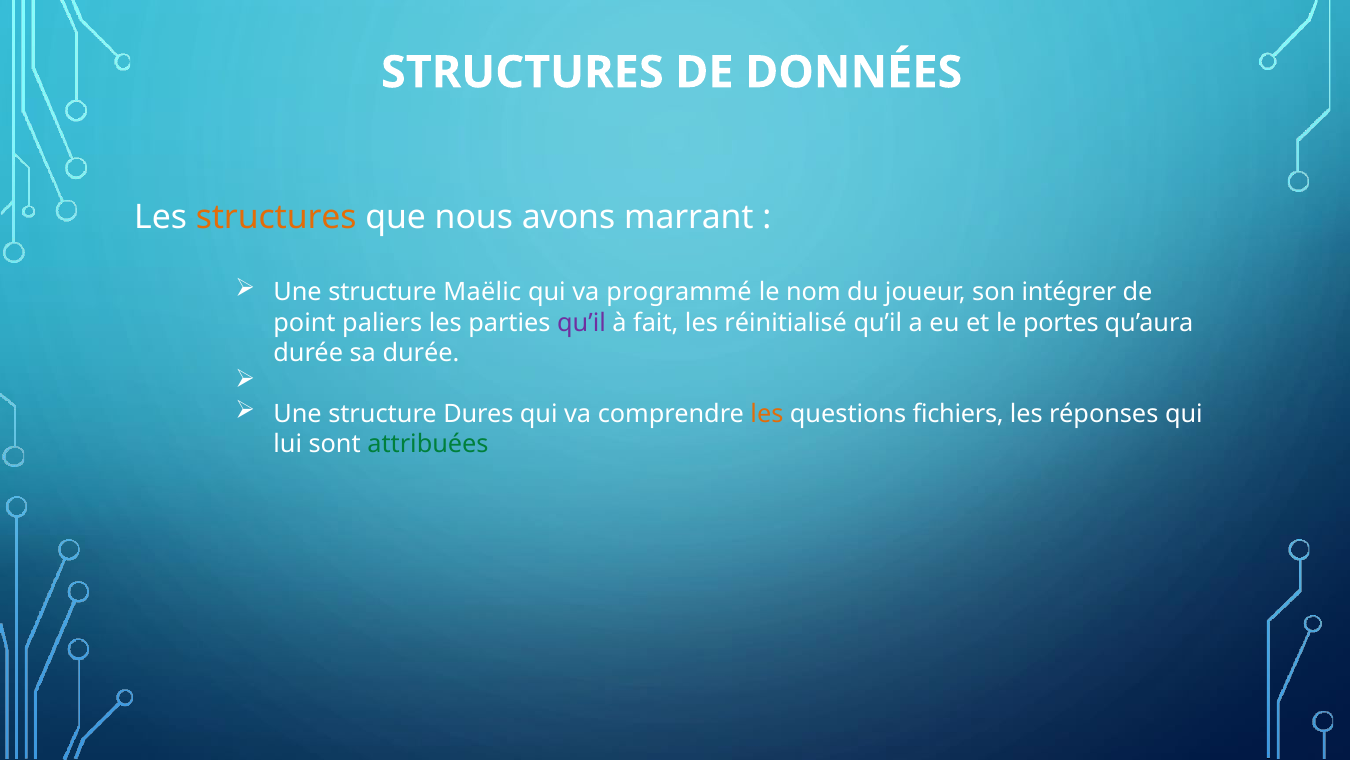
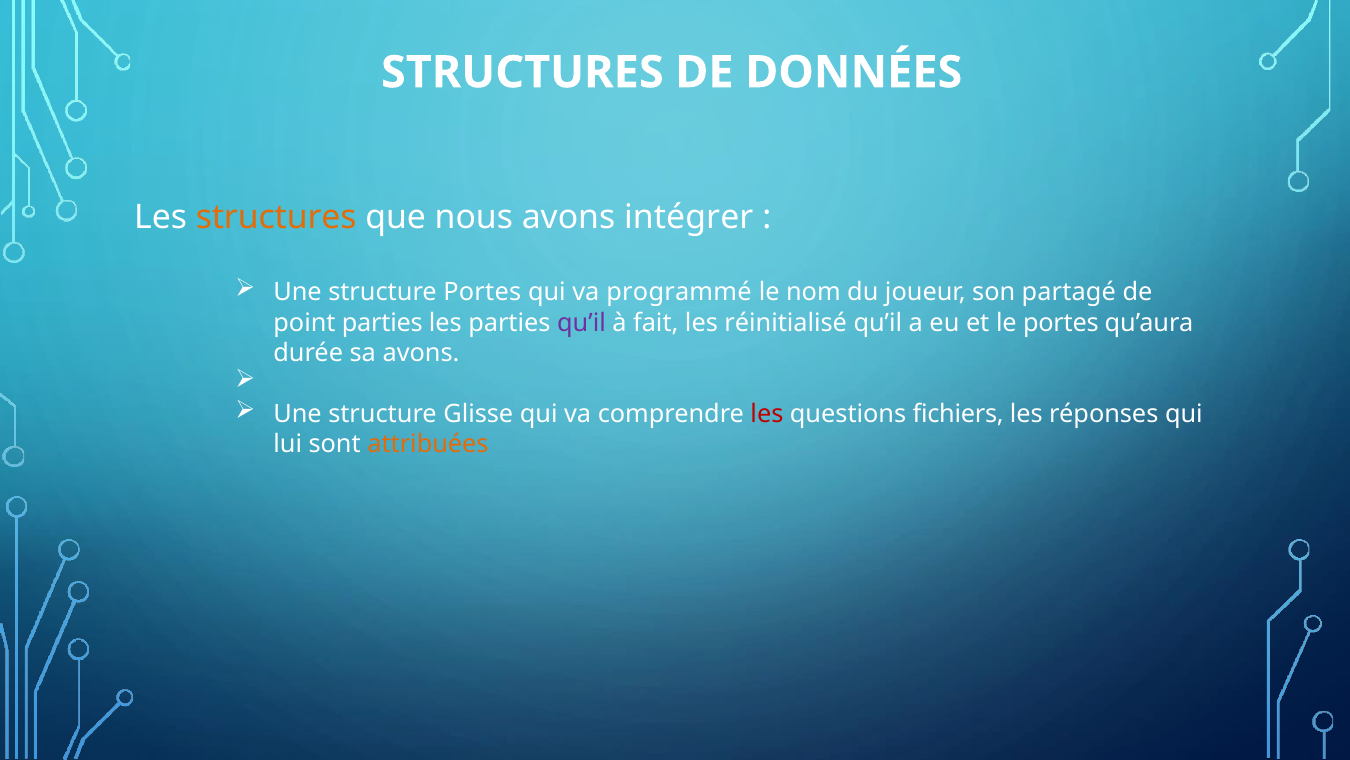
marrant: marrant -> intégrer (689, 217)
structure Maëlic: Maëlic -> Portes (482, 292)
intégrer: intégrer -> partagé (1069, 292)
point paliers: paliers -> parties (382, 322)
sa durée: durée -> avons (421, 353)
Dures: Dures -> Glisse (478, 414)
les colour: orange -> red (767, 414)
attribuées colour: green -> orange (428, 444)
